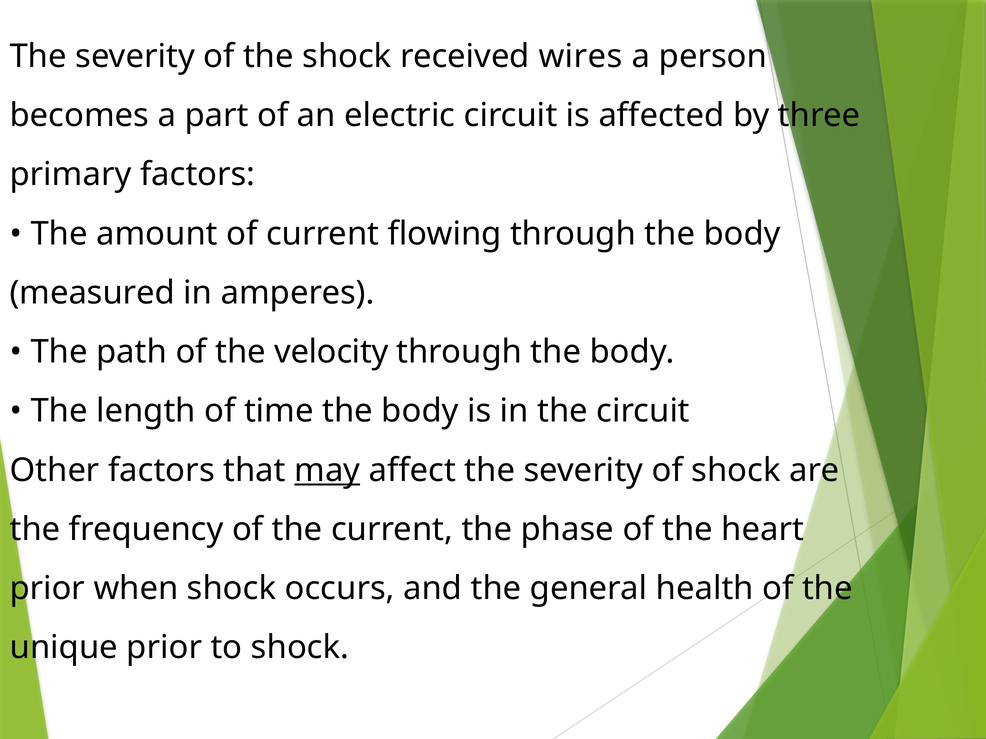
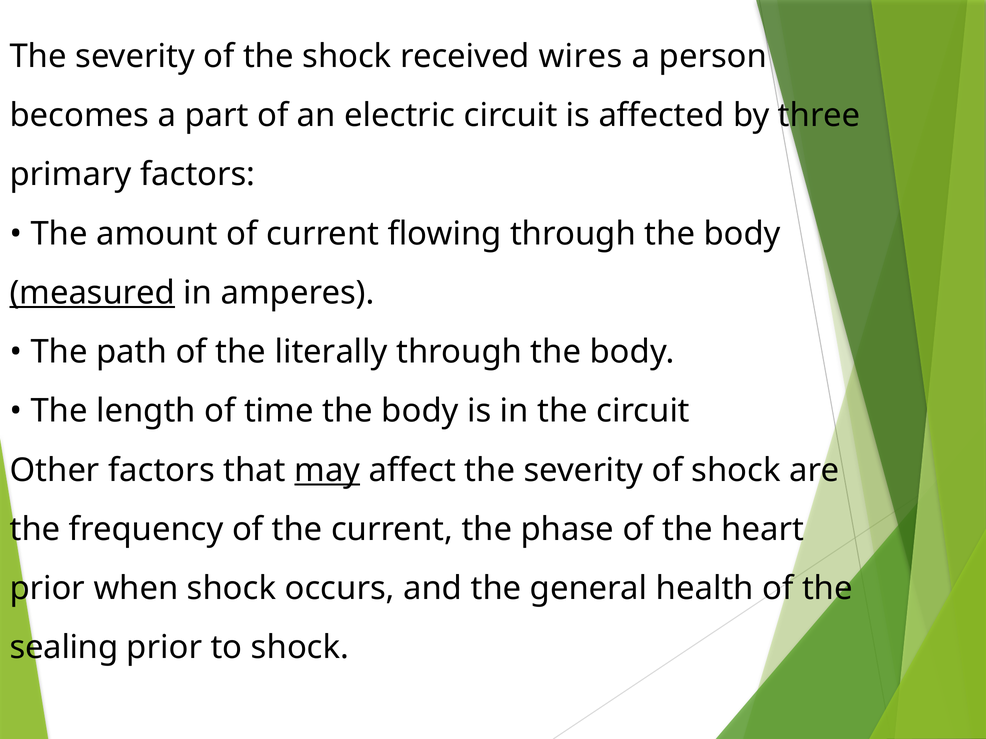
measured underline: none -> present (92, 293)
velocity: velocity -> literally (331, 352)
unique: unique -> sealing (64, 648)
